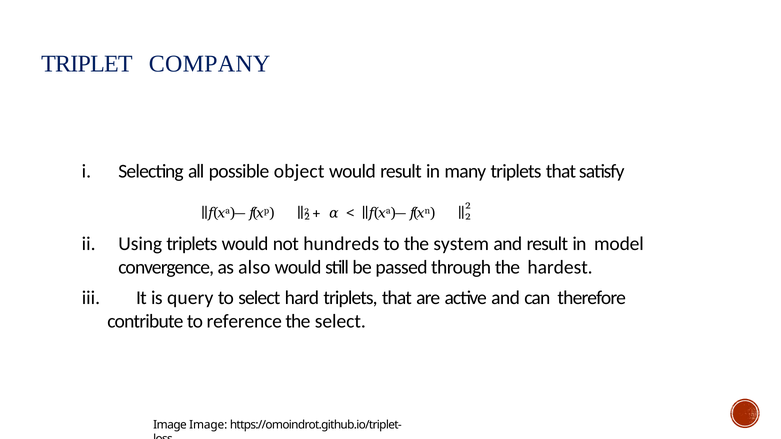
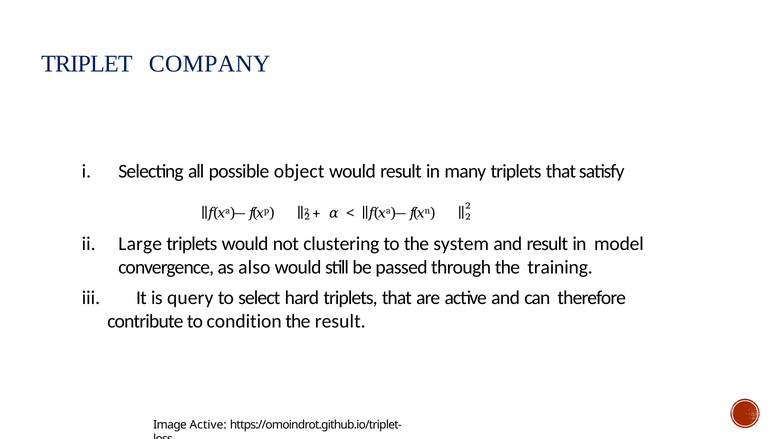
Using: Using -> Large (140, 244)
hundreds: hundreds -> clustering (341, 244)
hardest: hardest -> training (560, 268)
reference: reference -> condition (244, 322)
the select: select -> result (340, 322)
Image Image: Image -> Active (208, 425)
